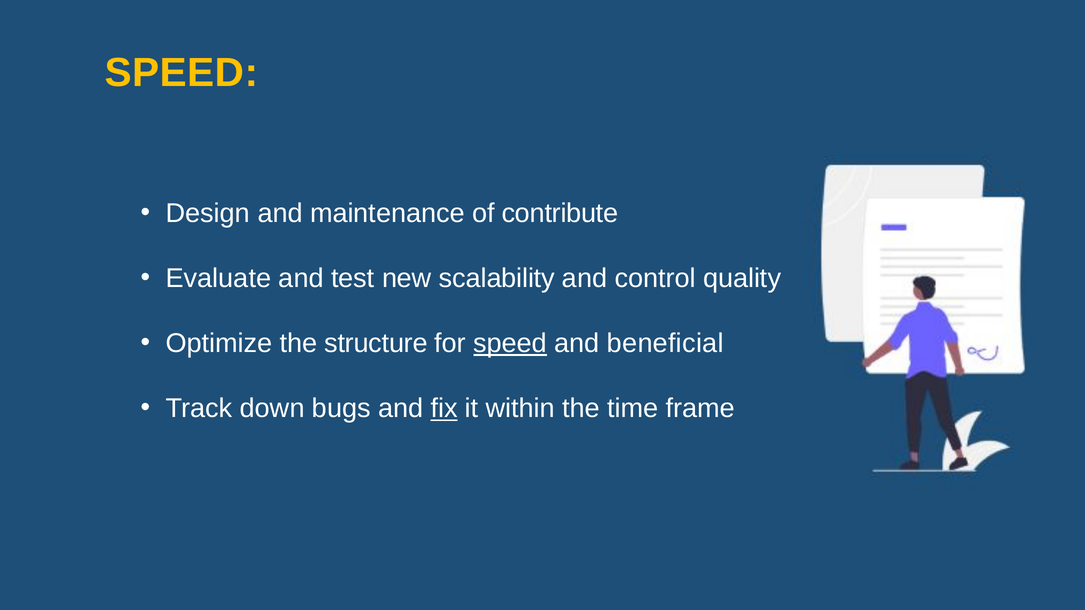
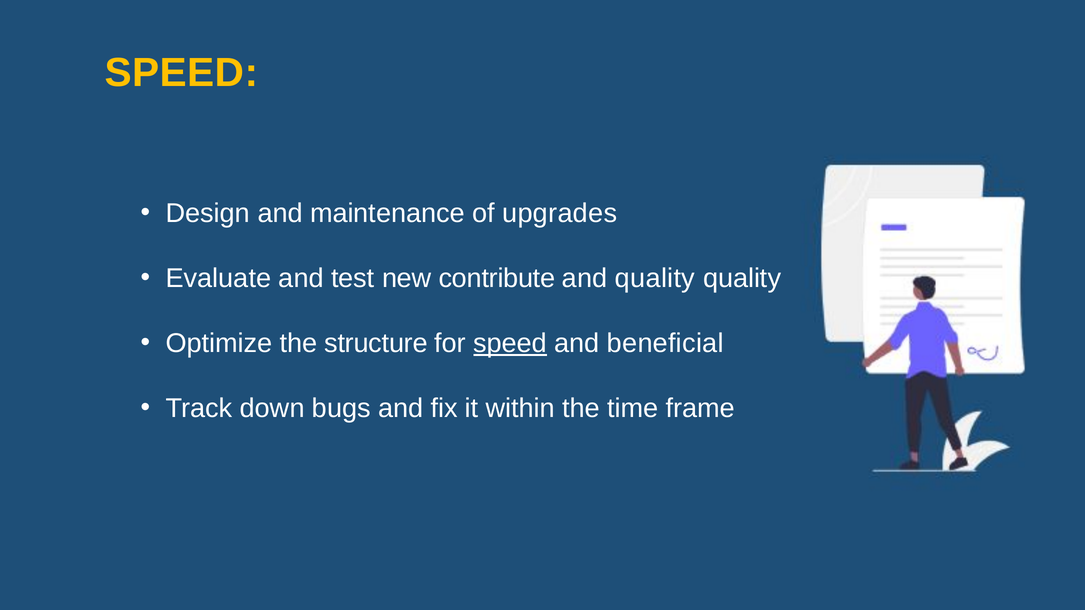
contribute: contribute -> upgrades (560, 213)
scalability: scalability -> contribute (497, 278)
and control: control -> quality (655, 278)
fix underline: present -> none (444, 409)
